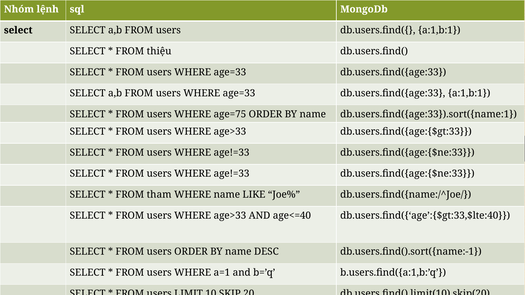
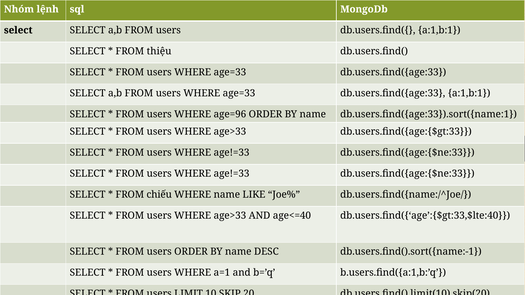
age=75: age=75 -> age=96 (230, 114)
tham: tham -> chiếu (159, 195)
